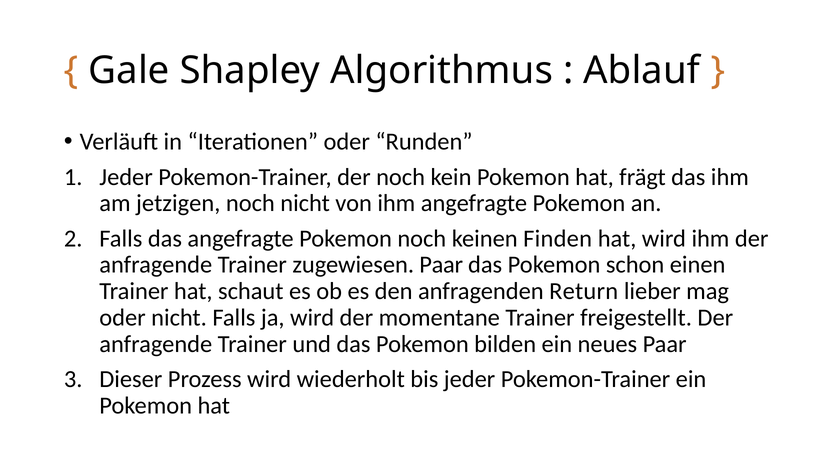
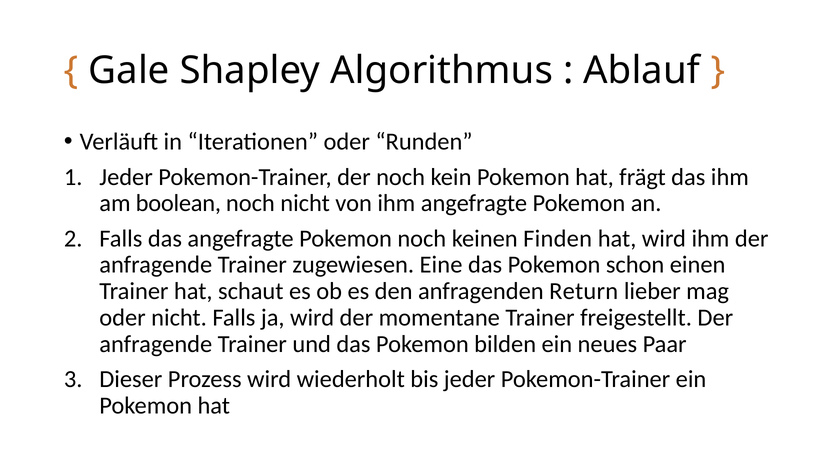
jetzigen: jetzigen -> boolean (178, 203)
zugewiesen Paar: Paar -> Eine (441, 265)
